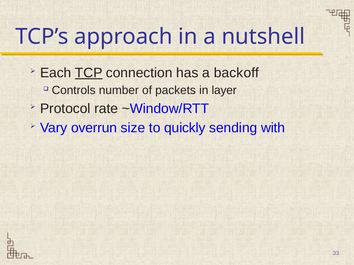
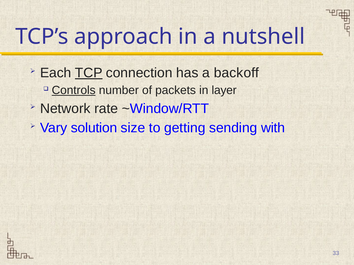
Controls underline: none -> present (74, 91)
Protocol: Protocol -> Network (65, 109)
overrun: overrun -> solution (94, 128)
quickly: quickly -> getting (185, 128)
